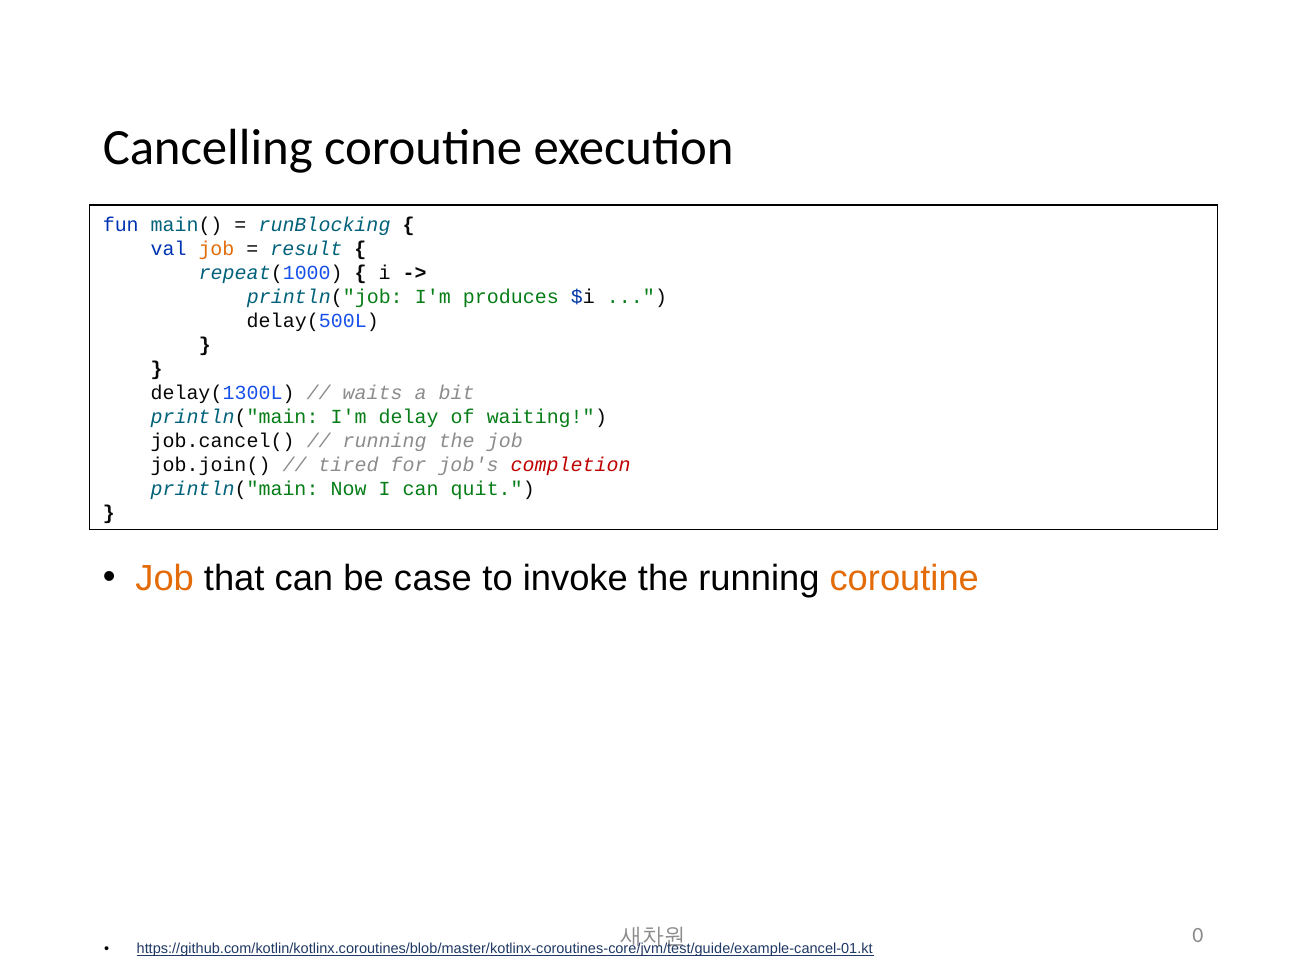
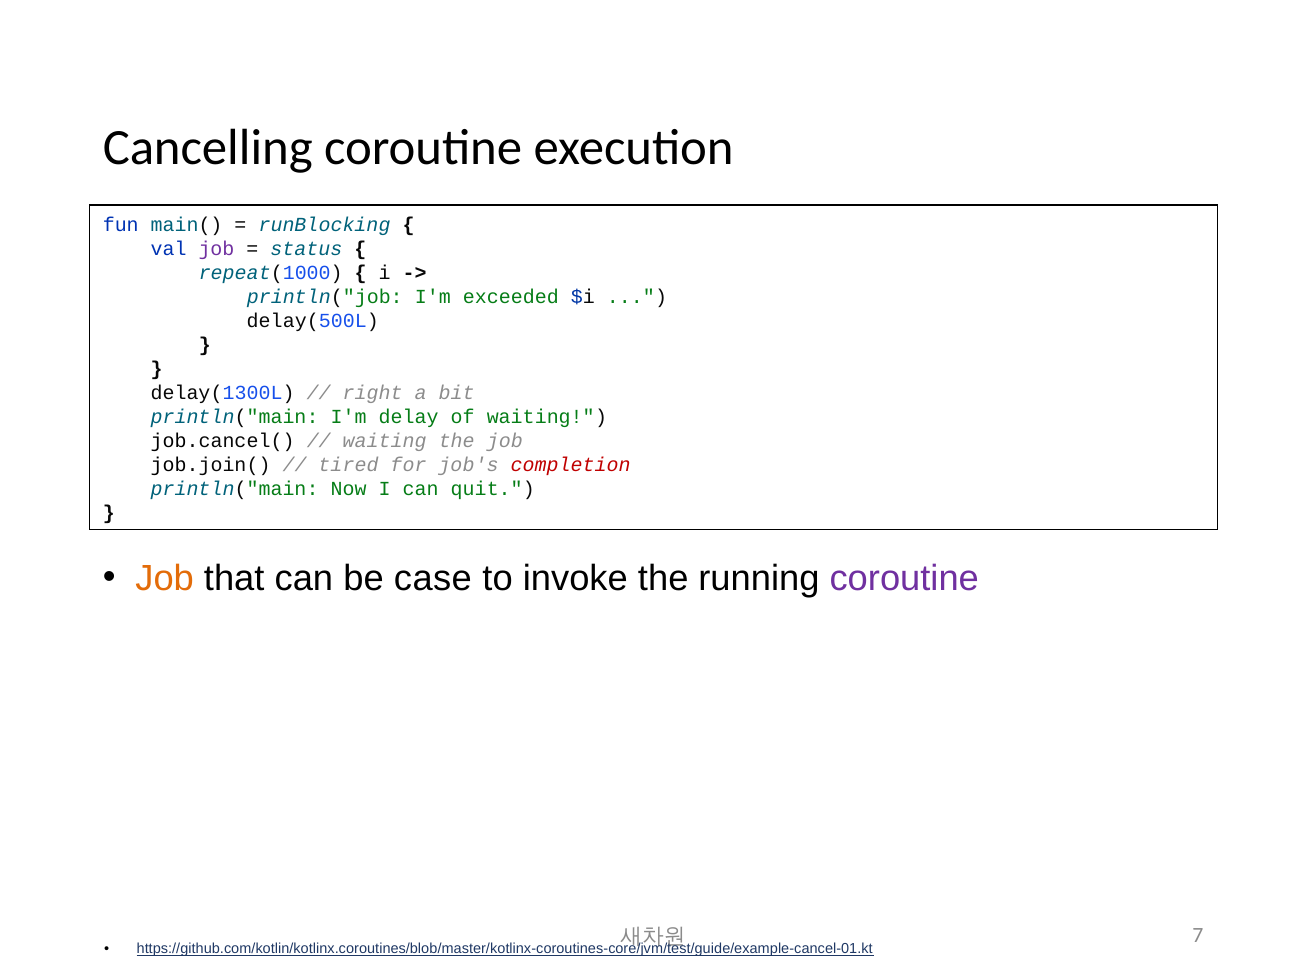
job colour: orange -> purple (216, 249)
result: result -> status (306, 249)
produces: produces -> exceeded (511, 297)
waits: waits -> right (373, 393)
running: running -> waiting (385, 440)
coroutine colour: orange -> purple (904, 578)
0: 0 -> 7 (1198, 935)
